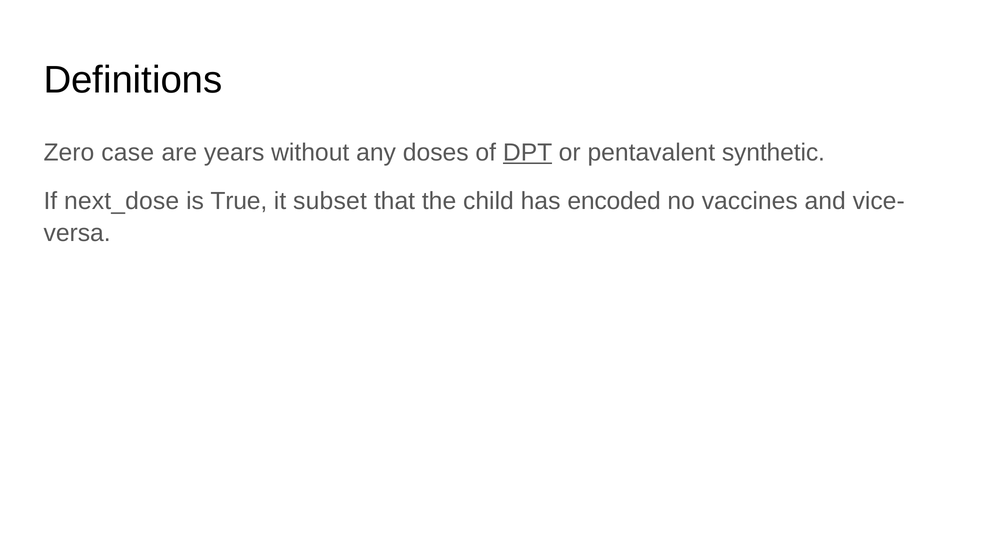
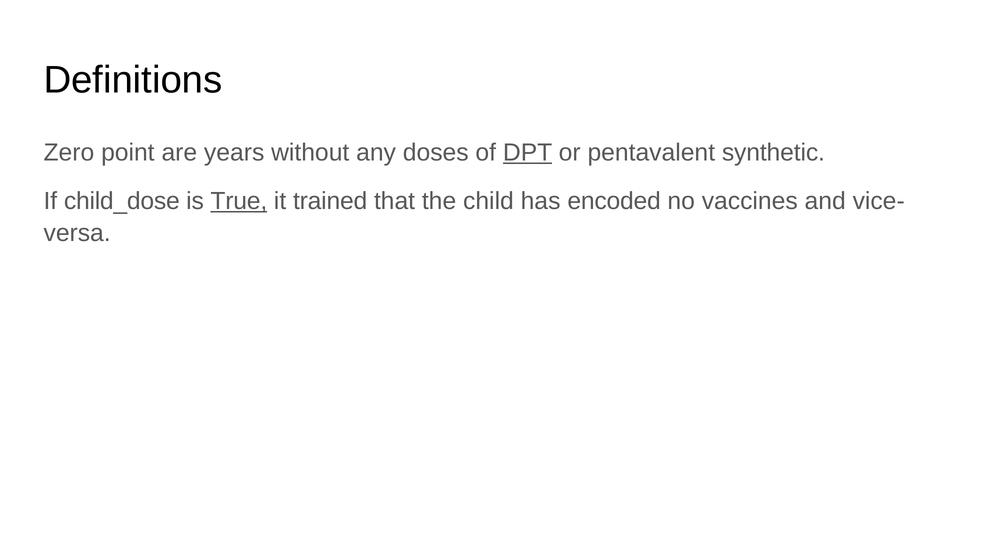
case: case -> point (128, 153)
next_dose: next_dose -> child_dose (122, 201)
True underline: none -> present (239, 201)
subset: subset -> trained (330, 201)
